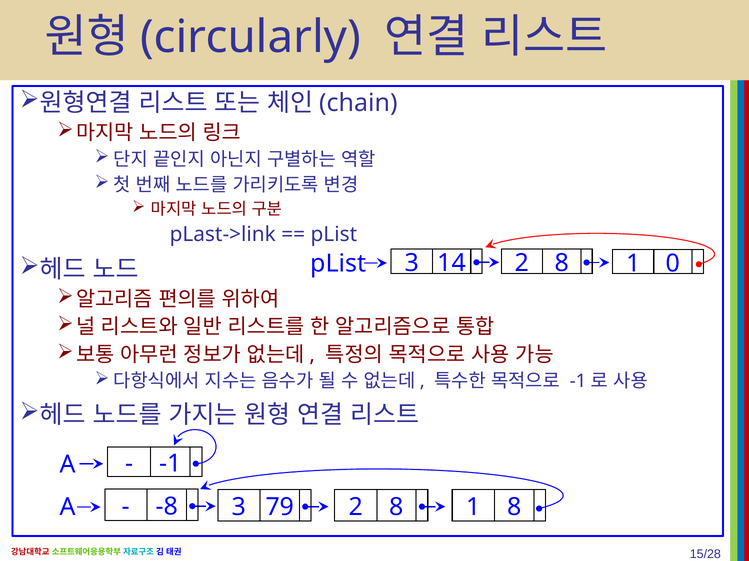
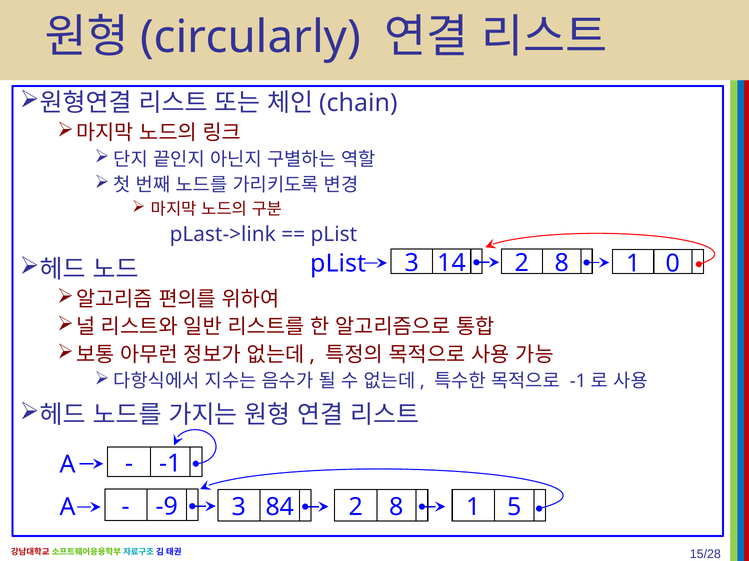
-8: -8 -> -9 (167, 507)
79: 79 -> 84 (280, 508)
8: 8 -> 5 (514, 508)
